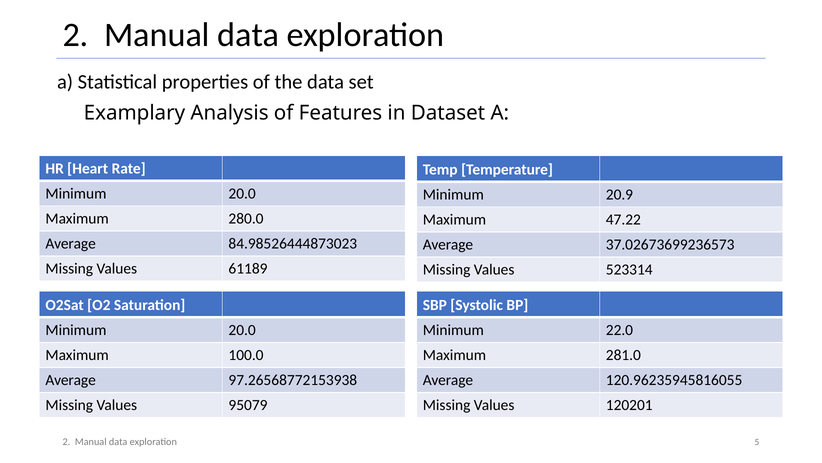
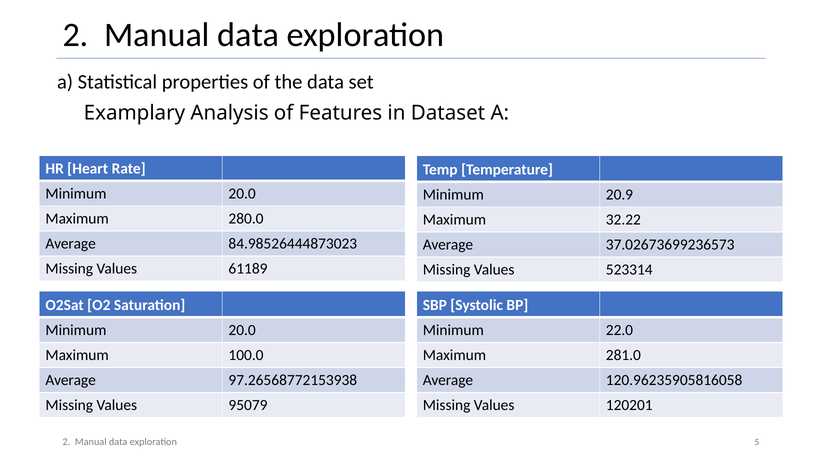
47.22: 47.22 -> 32.22 (623, 219)
120.96235945816055: 120.96235945816055 -> 120.96235905816058 (674, 380)
